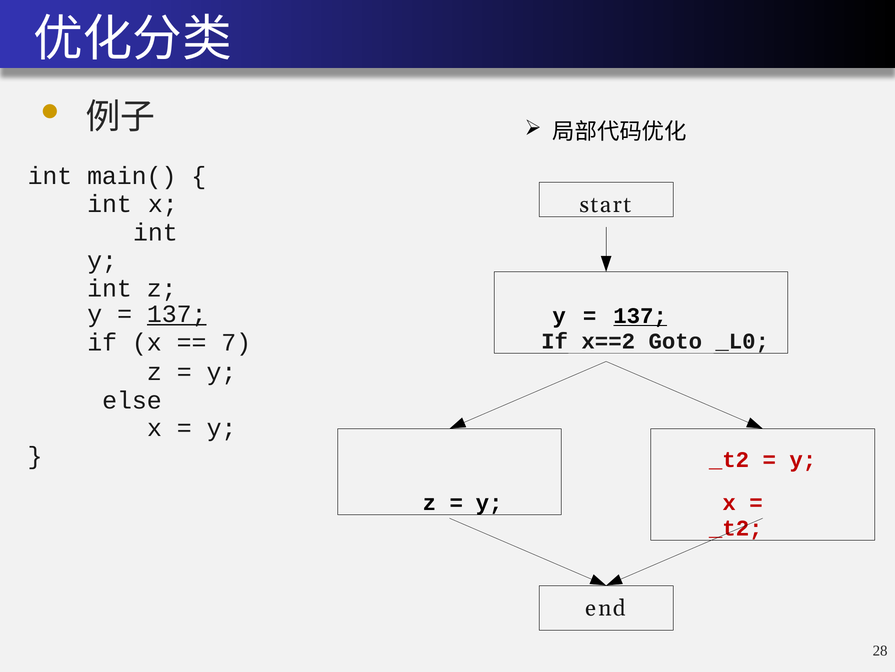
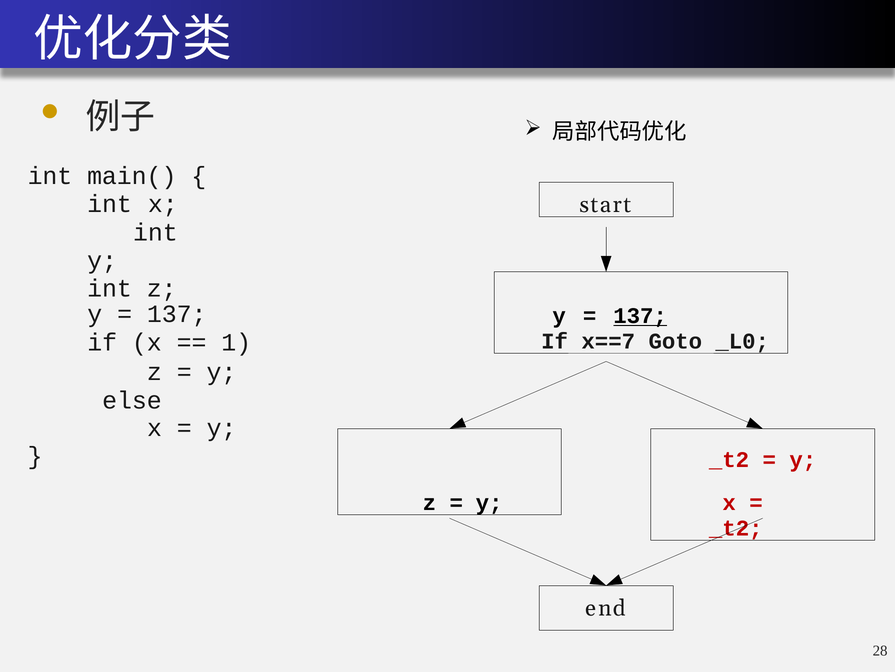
137 underline: present -> none (177, 314)
x==2: x==2 -> x==7 (608, 341)
7: 7 -> 1 (236, 342)
